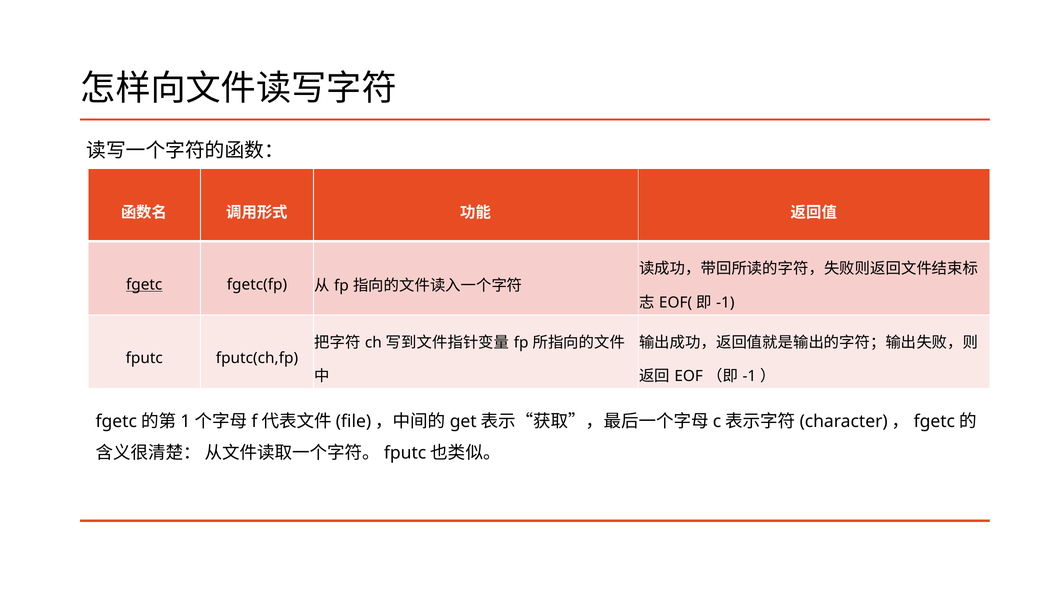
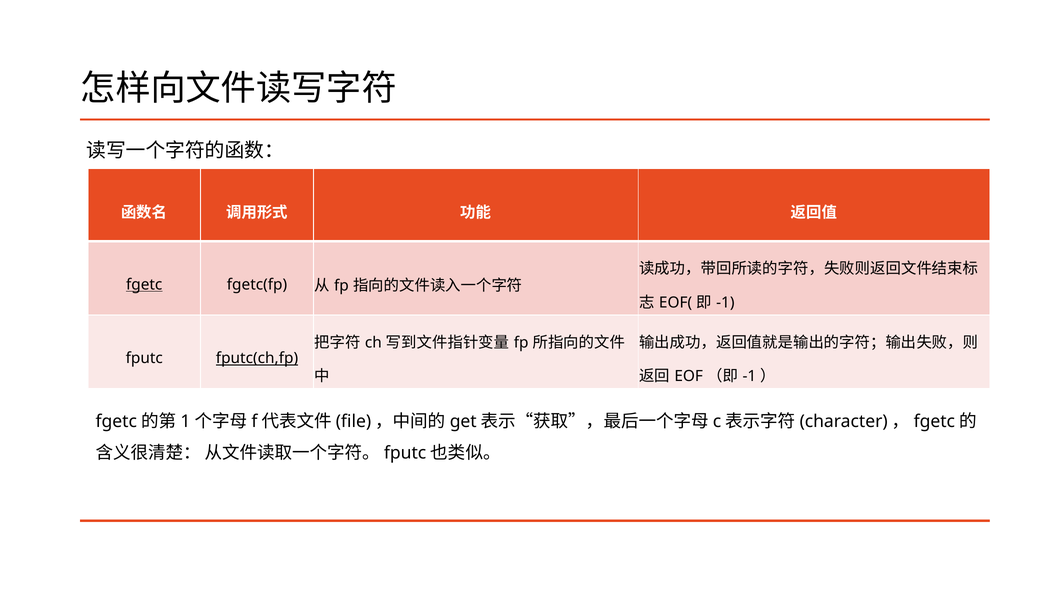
fputc(ch,fp underline: none -> present (257, 358)
